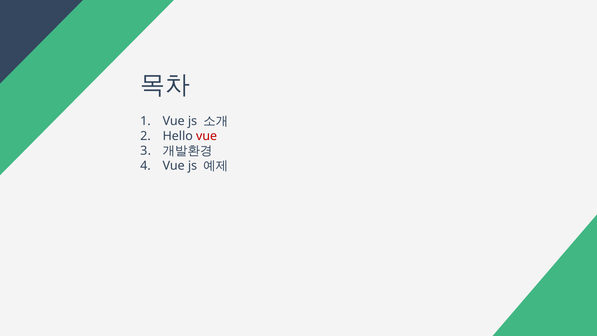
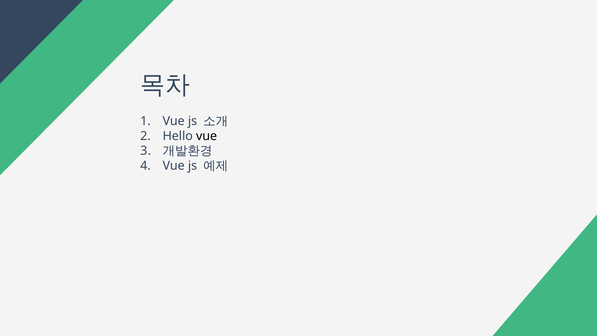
vue colour: red -> black (207, 136)
